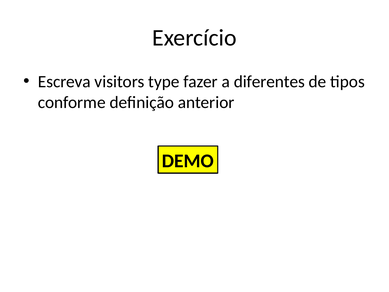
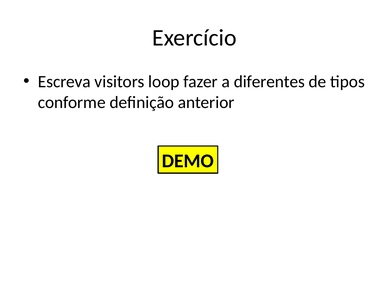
type: type -> loop (164, 82)
